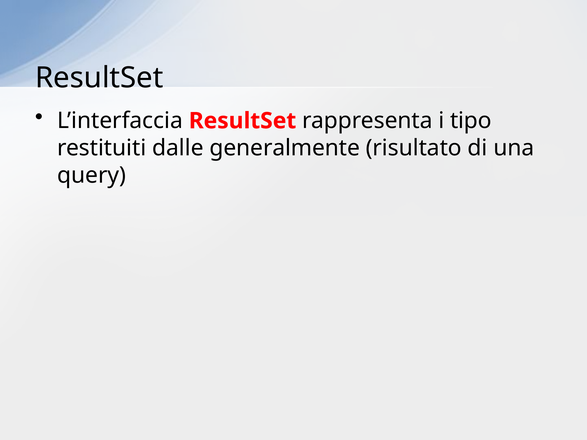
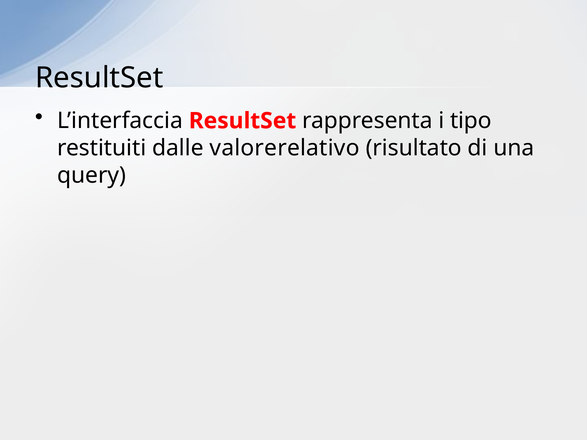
generalmente: generalmente -> valorerelativo (285, 148)
